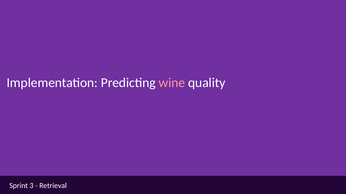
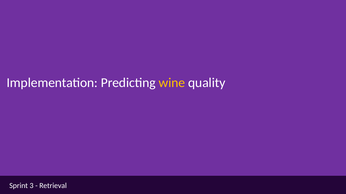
wine colour: pink -> yellow (172, 83)
